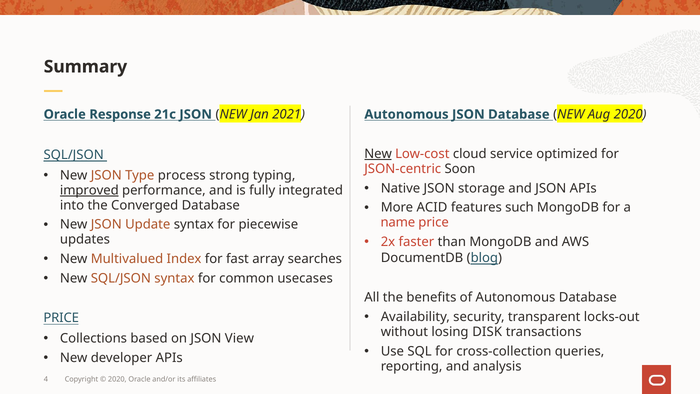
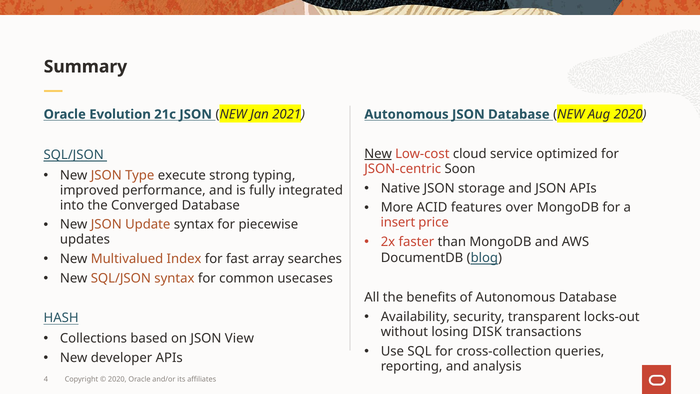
Response: Response -> Evolution (120, 114)
process: process -> execute (182, 175)
improved underline: present -> none (89, 190)
such: such -> over (519, 207)
name: name -> insert (398, 222)
PRICE: PRICE -> HASH (61, 318)
